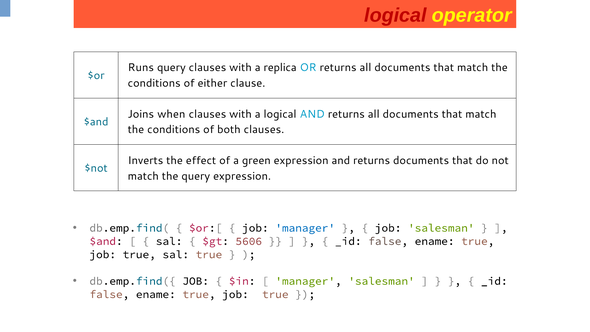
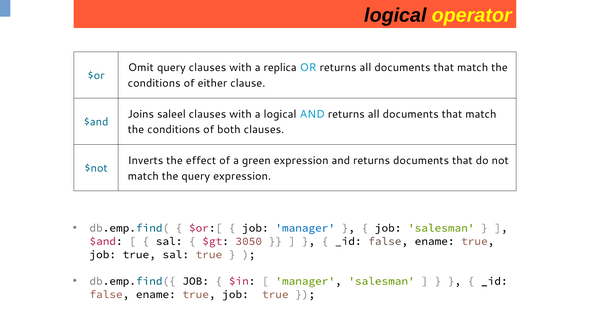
logical colour: red -> black (395, 15)
Runs: Runs -> Omit (141, 68)
when: when -> saleel (171, 114)
5606: 5606 -> 3050 (249, 241)
